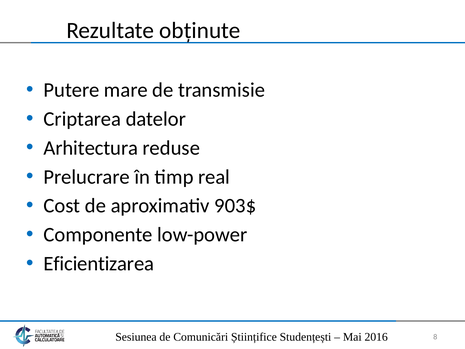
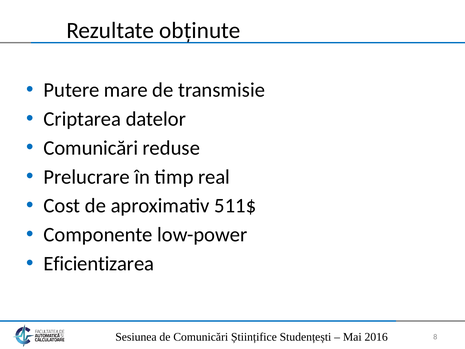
Arhitectura: Arhitectura -> Comunicări (91, 148)
903$: 903$ -> 511$ (235, 206)
